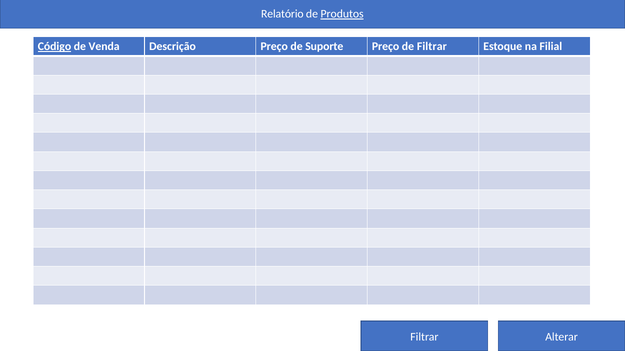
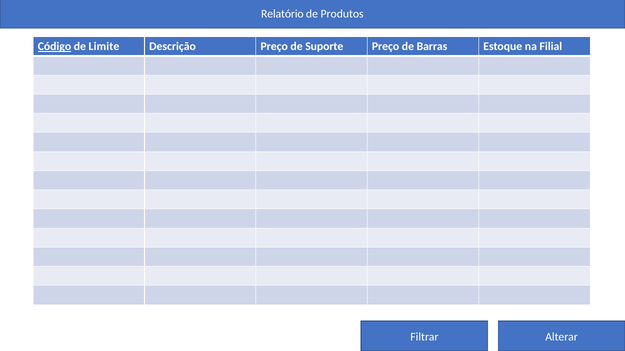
Produtos underline: present -> none (342, 14)
Venda: Venda -> Limite (104, 47)
de Filtrar: Filtrar -> Barras (432, 47)
